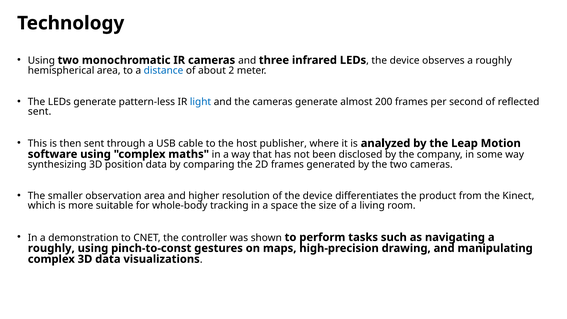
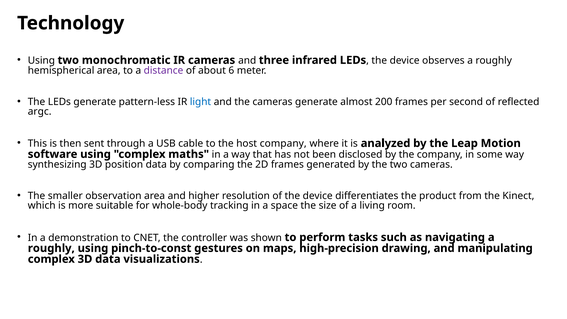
distance colour: blue -> purple (164, 71)
2: 2 -> 6 (231, 71)
sent: sent -> argc (40, 112)
host publisher: publisher -> company (283, 144)
